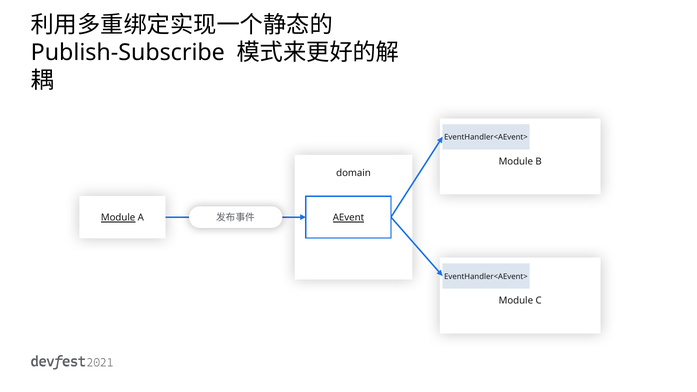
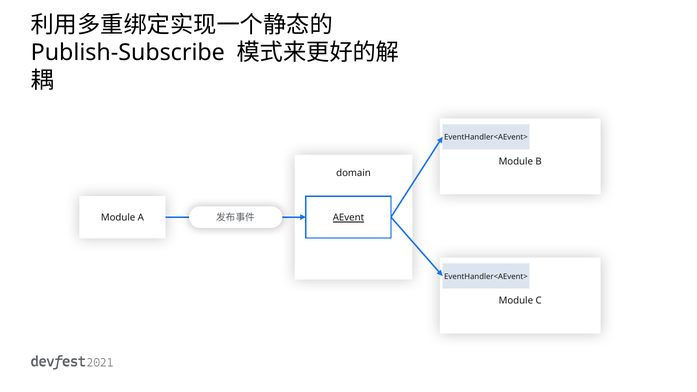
Module underline: present -> none (118, 218)
